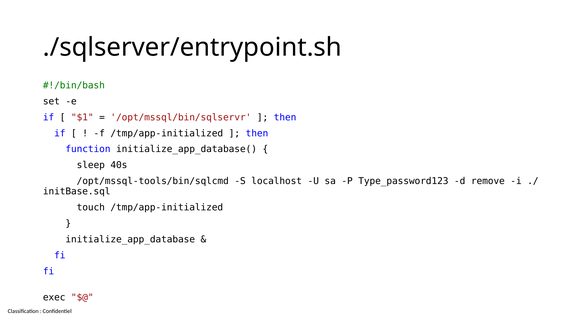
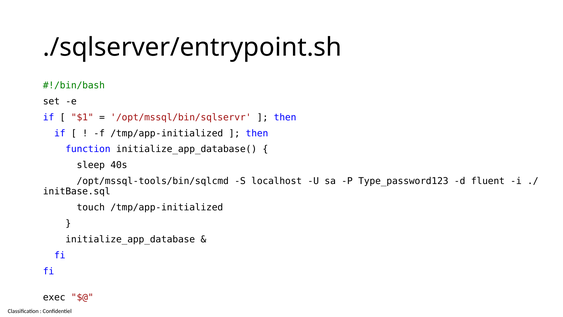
remove: remove -> fluent (488, 181)
